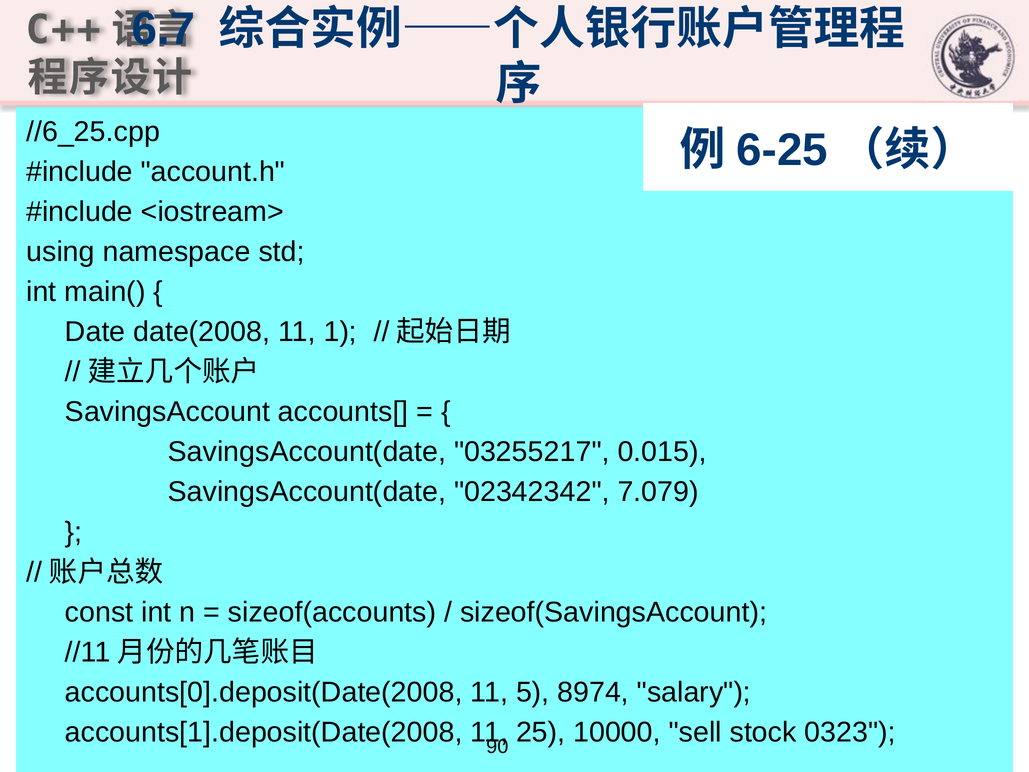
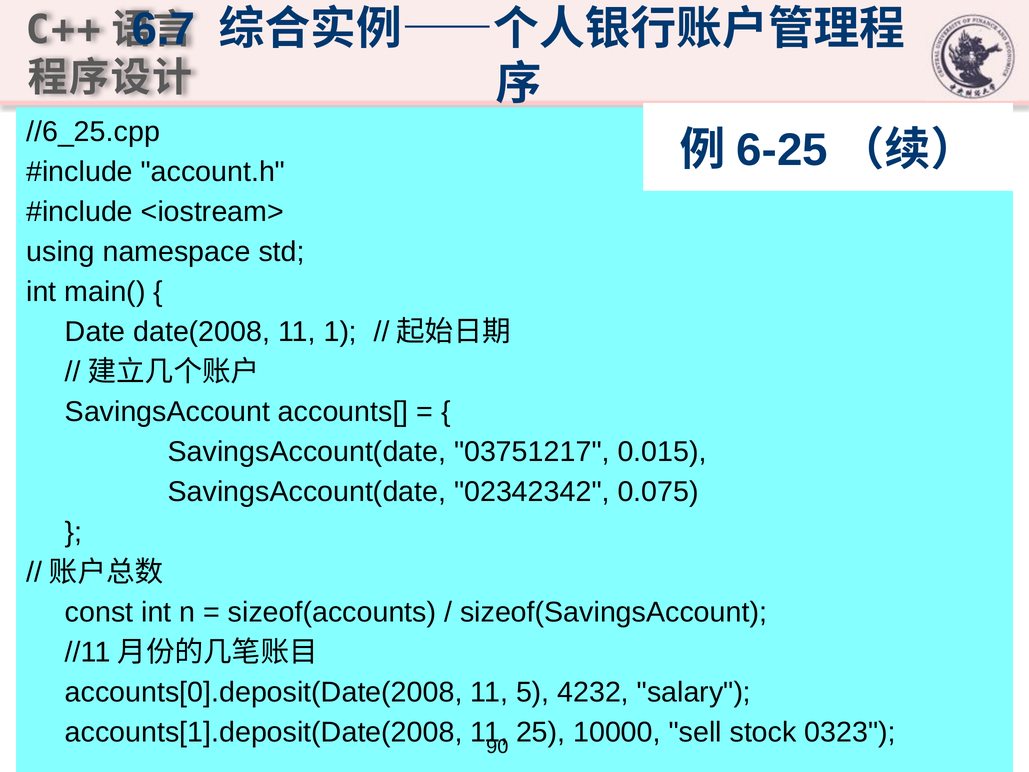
03255217: 03255217 -> 03751217 (532, 452)
7.079: 7.079 -> 0.075 (658, 492)
8974: 8974 -> 4232 (593, 692)
